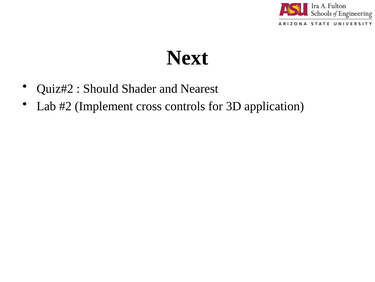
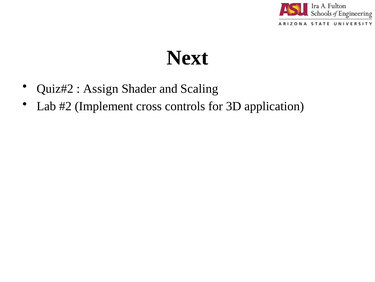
Should: Should -> Assign (101, 88)
Nearest: Nearest -> Scaling (199, 88)
